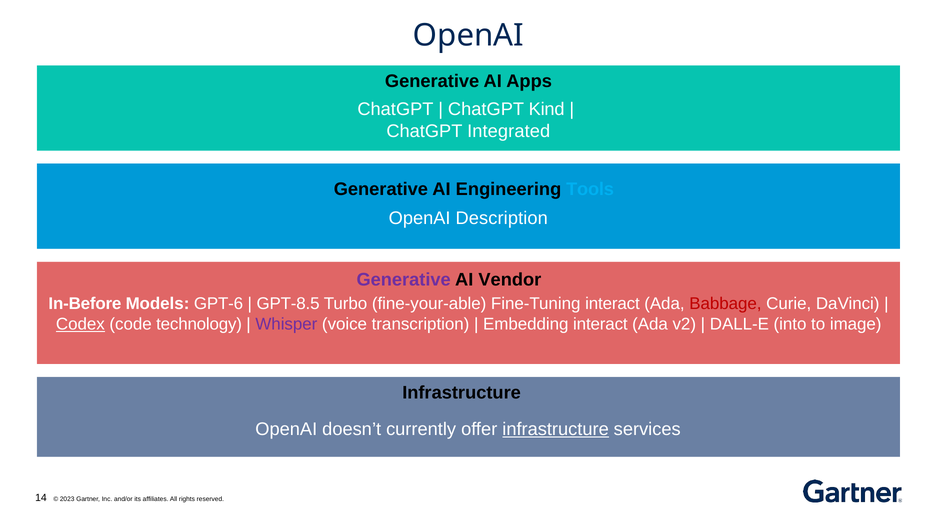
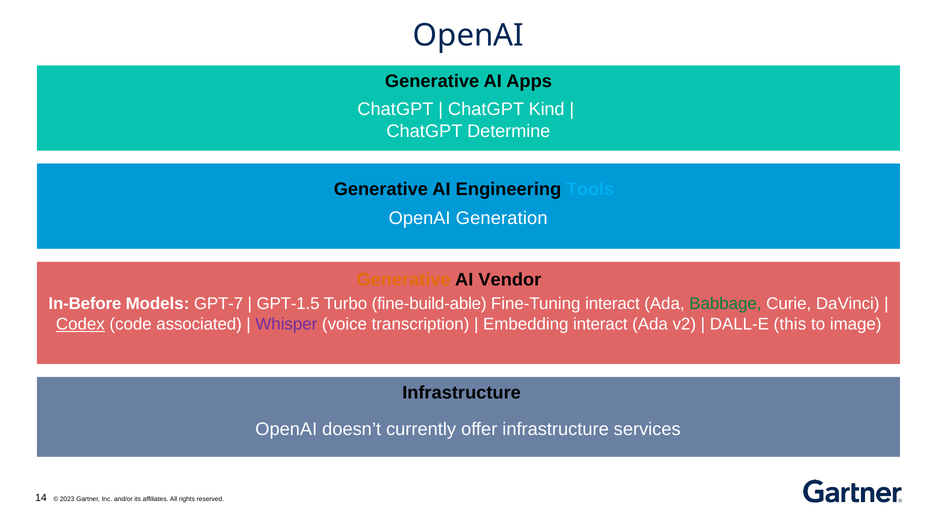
Integrated: Integrated -> Determine (509, 131)
Description: Description -> Generation (502, 218)
Generative colour: purple -> orange (404, 280)
GPT-6: GPT-6 -> GPT-7 (219, 304)
GPT-8.5: GPT-8.5 -> GPT-1.5 (288, 304)
fine-your-able: fine-your-able -> fine-build-able (429, 304)
Babbage colour: red -> green (725, 304)
technology: technology -> associated (199, 324)
into: into -> this (790, 324)
infrastructure underline: present -> none (556, 429)
